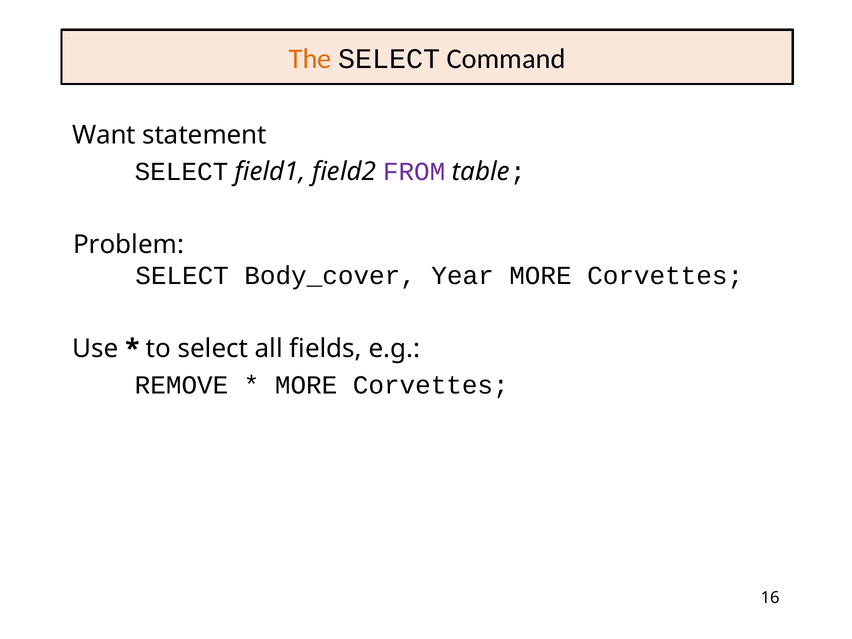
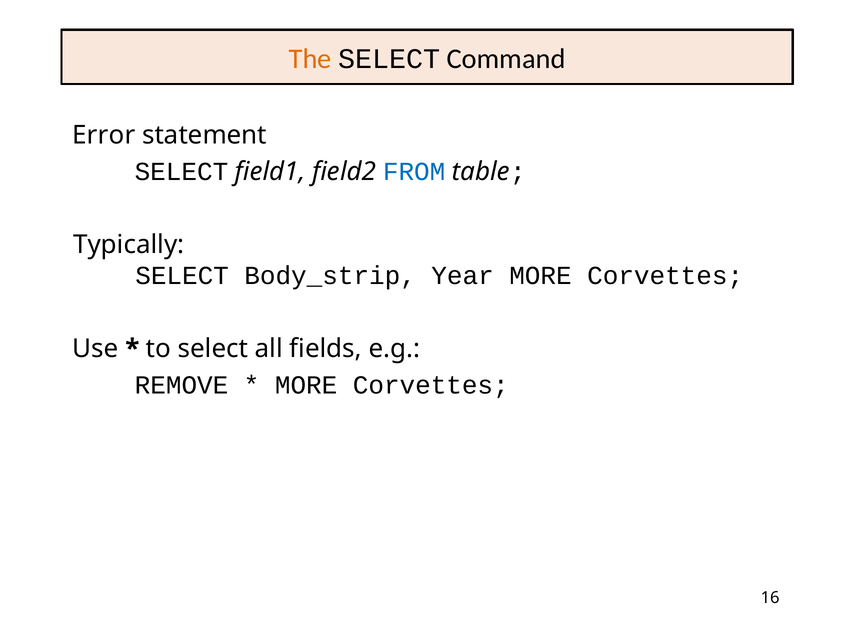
Want: Want -> Error (104, 135)
FROM colour: purple -> blue (414, 172)
Problem: Problem -> Typically (129, 245)
Body_cover: Body_cover -> Body_strip (330, 276)
